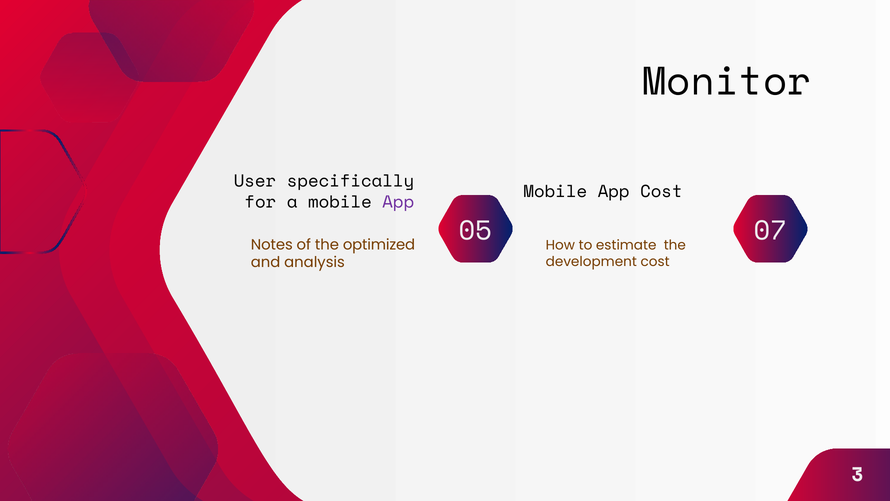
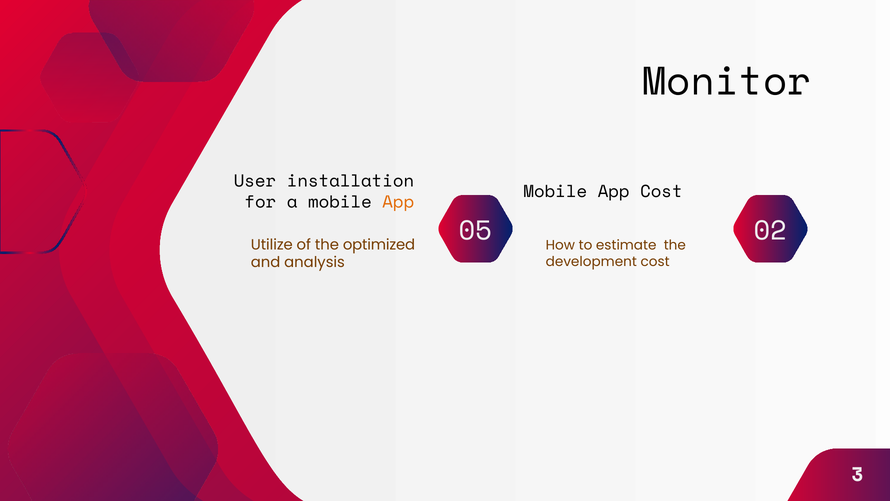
specifically: specifically -> installation (350, 181)
App colour: purple -> orange (398, 202)
07: 07 -> 02 (770, 231)
Notes: Notes -> Utilize (272, 245)
